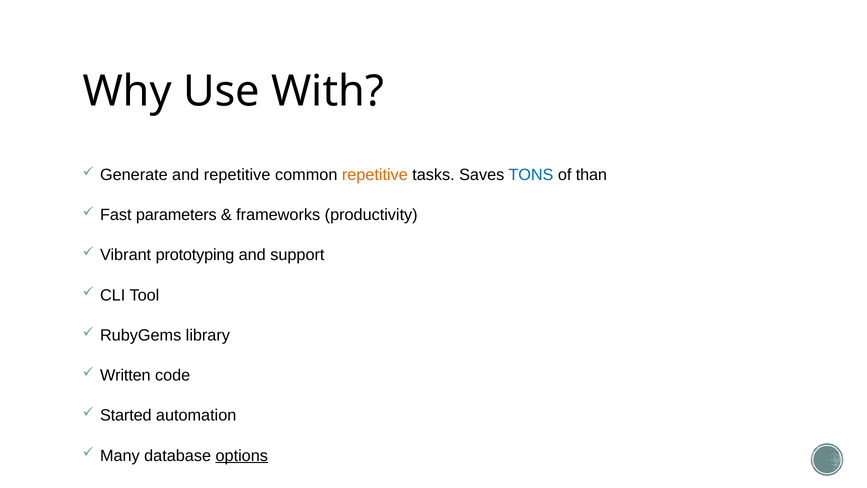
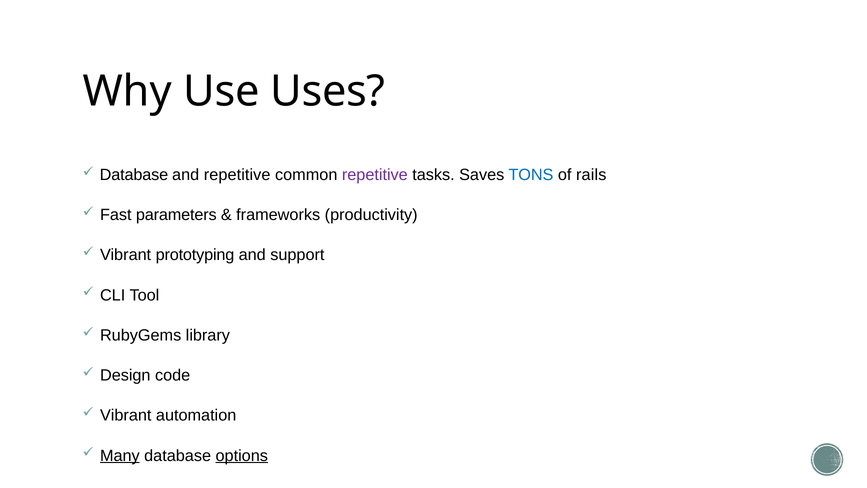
With: With -> Uses (328, 91)
Generate: Generate -> Database (134, 175)
repetitive colour: orange -> purple (375, 175)
than: than -> rails (591, 175)
Written: Written -> Design (125, 375)
Started: Started -> Vibrant (126, 415)
Many underline: none -> present (120, 455)
